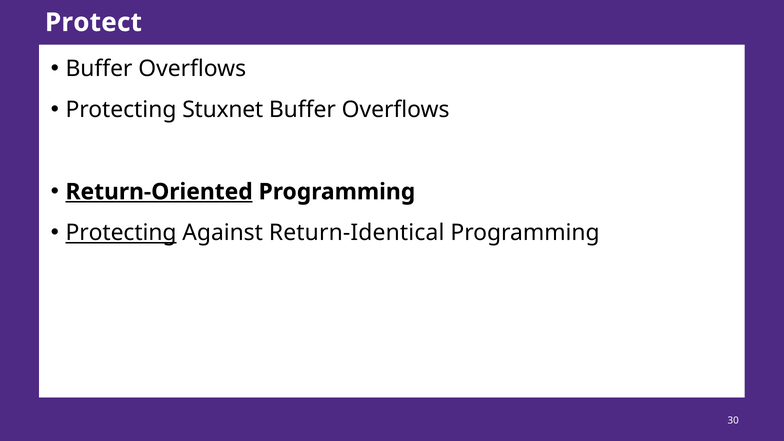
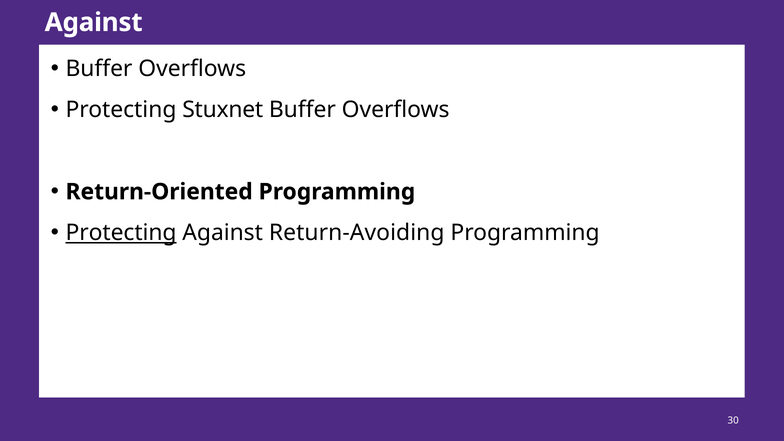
Protect: Protect -> Against (94, 22)
Return-Oriented underline: present -> none (159, 192)
Return-Identical: Return-Identical -> Return-Avoiding (357, 233)
